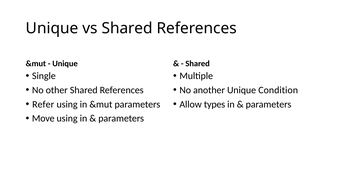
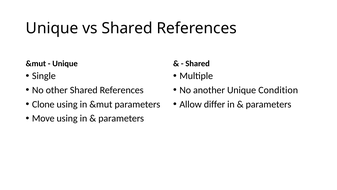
Refer: Refer -> Clone (43, 104)
types: types -> differ (215, 104)
